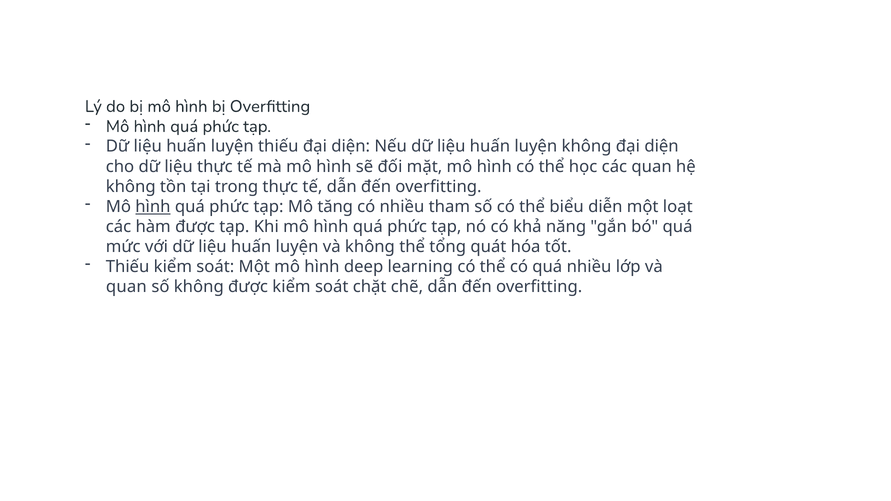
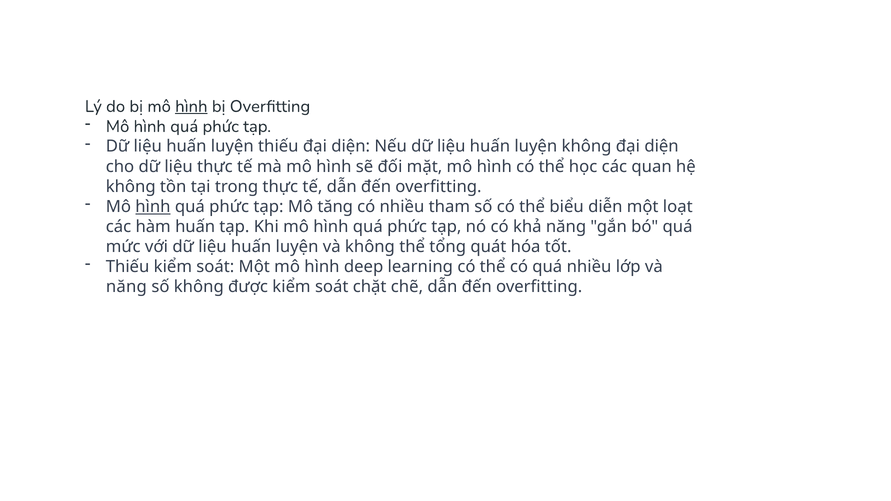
hình underline: none -> present (191, 106)
hàm được: được -> huấn (195, 227)
quan: quan -> năng (126, 287)
